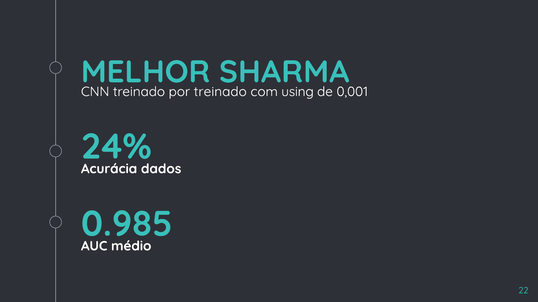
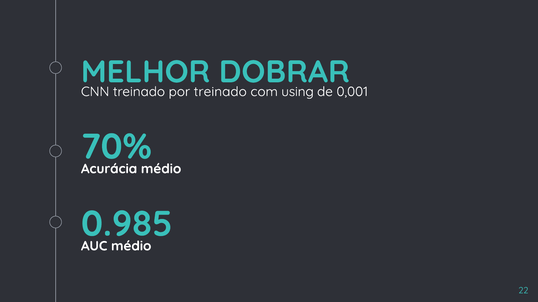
SHARMA: SHARMA -> DOBRAR (284, 72)
24%: 24% -> 70% (116, 147)
Acurácia dados: dados -> médio (161, 169)
